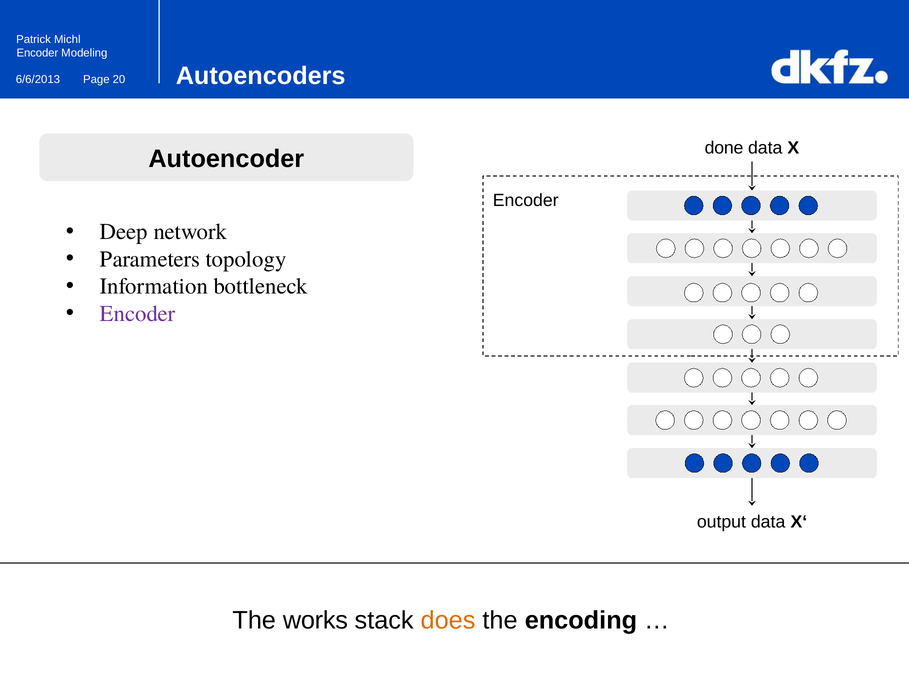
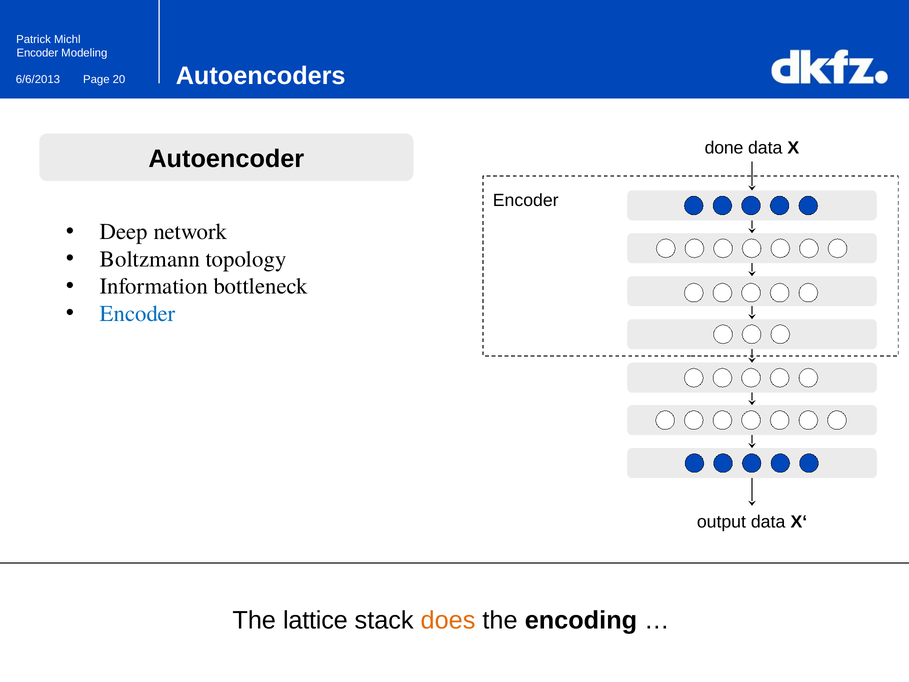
Parameters: Parameters -> Boltzmann (150, 259)
Encoder colour: purple -> blue (138, 314)
works: works -> lattice (315, 620)
